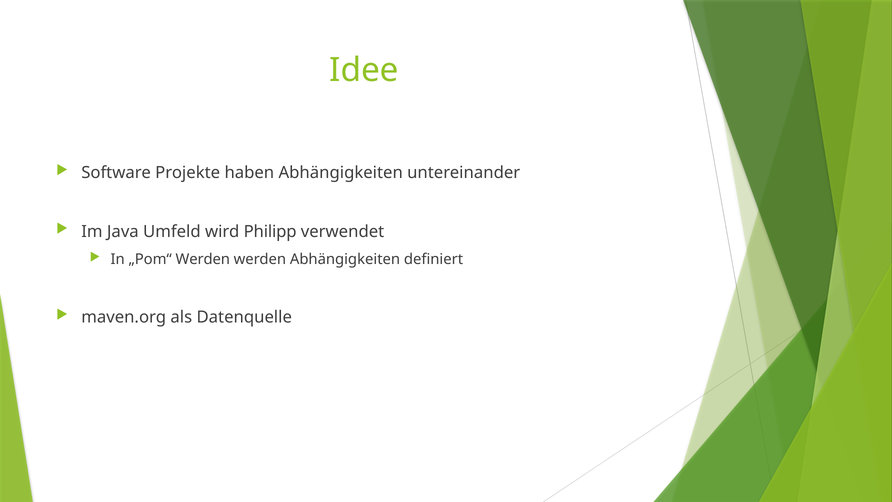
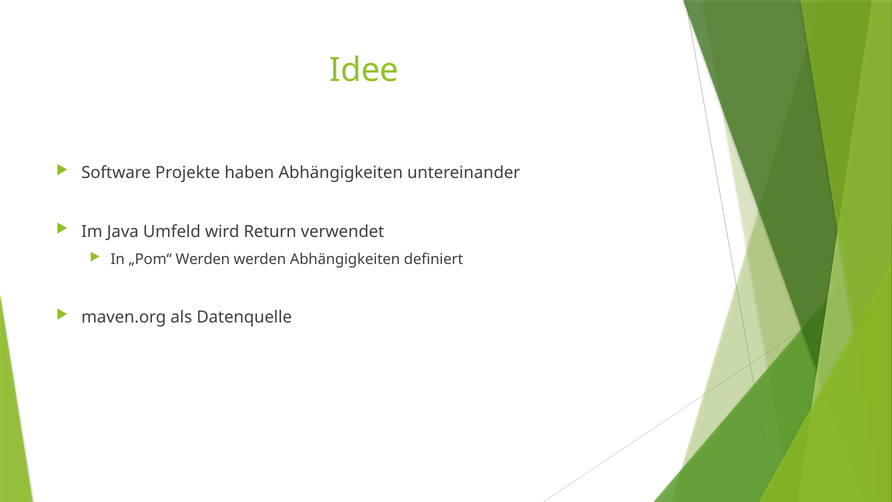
Philipp: Philipp -> Return (270, 231)
